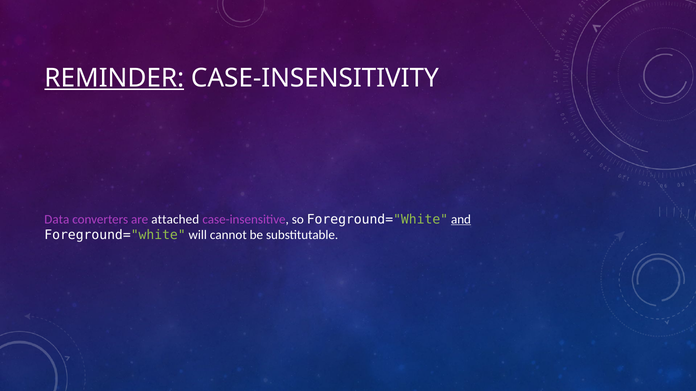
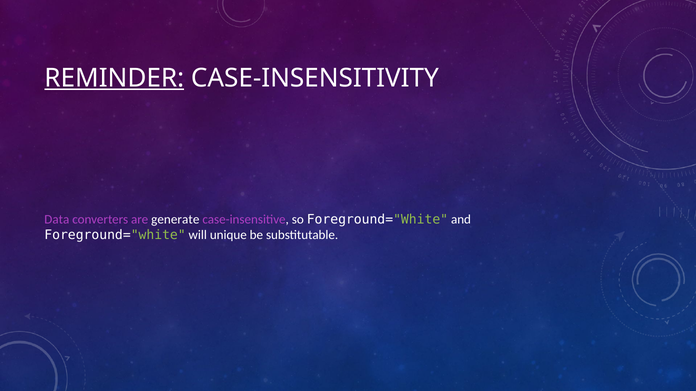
attached: attached -> generate (175, 219)
and underline: present -> none (461, 219)
cannot: cannot -> unique (228, 235)
